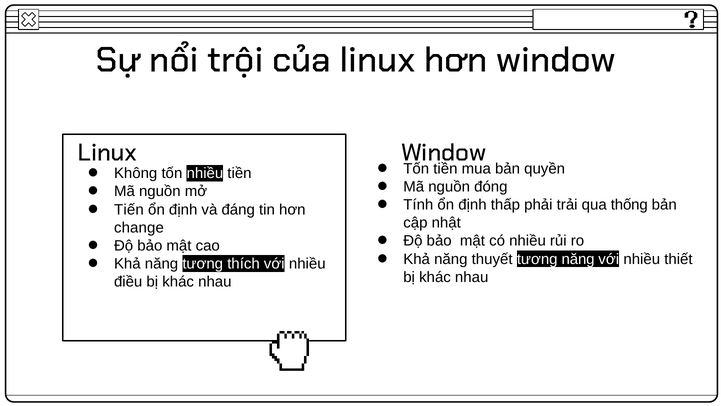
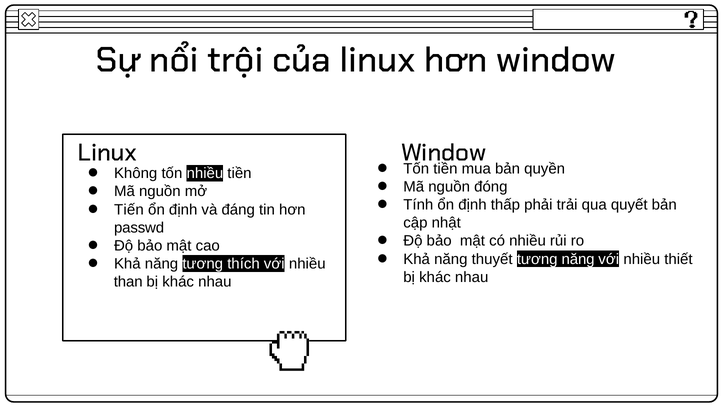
thống: thống -> quyết (629, 205)
change: change -> passwd (139, 227)
điều: điều -> than (128, 281)
